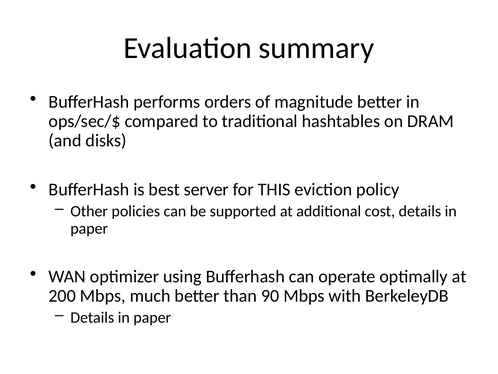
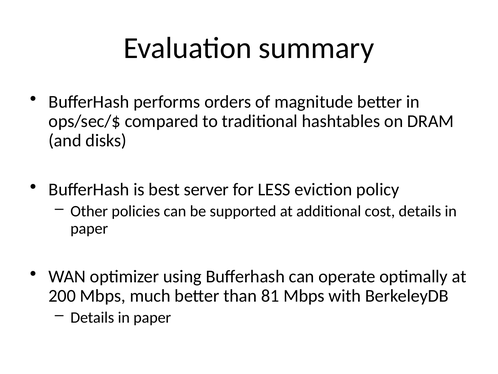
THIS: THIS -> LESS (274, 189)
90: 90 -> 81 (270, 296)
